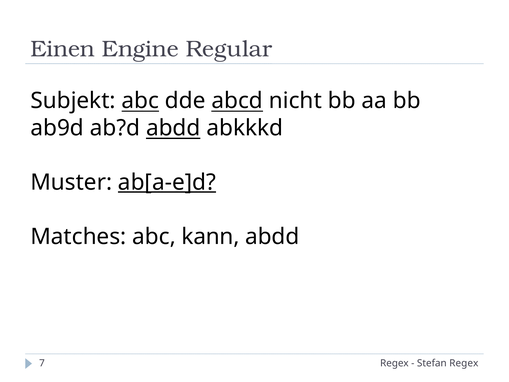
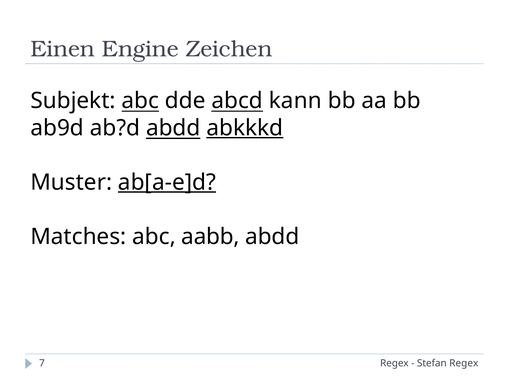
Regular: Regular -> Zeichen (229, 49)
nicht: nicht -> kann (295, 101)
abkkkd underline: none -> present (245, 128)
kann: kann -> aabb (211, 237)
